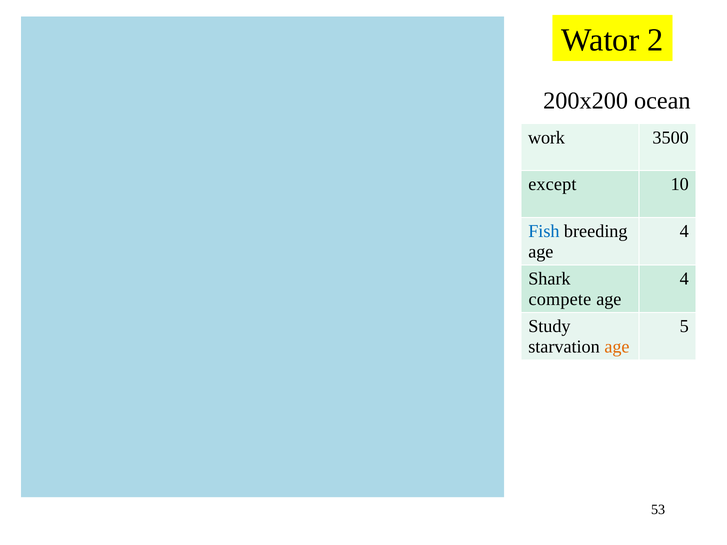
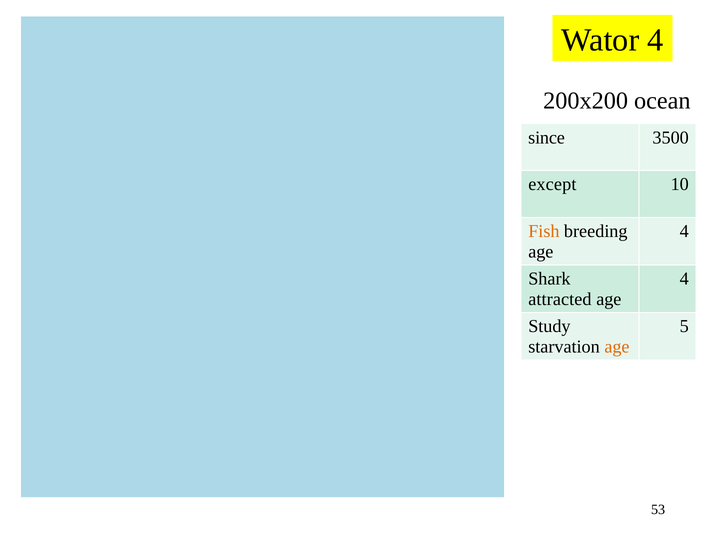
Wator 2: 2 -> 4 (656, 40)
work: work -> since (547, 138)
Fish colour: blue -> orange (544, 232)
compete: compete -> attracted (560, 299)
